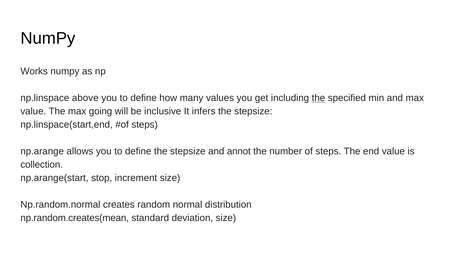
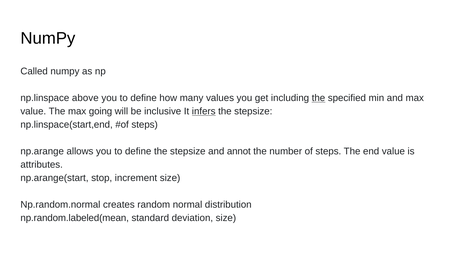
Works: Works -> Called (34, 71)
infers underline: none -> present (204, 111)
collection: collection -> attributes (42, 165)
np.random.creates(mean: np.random.creates(mean -> np.random.labeled(mean (75, 218)
